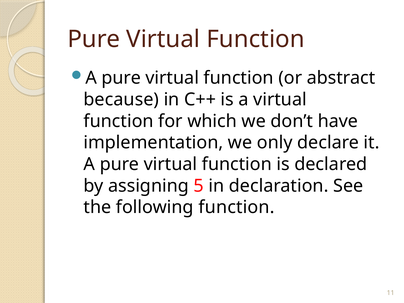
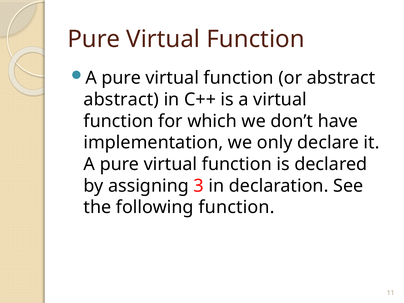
because: because -> abstract (121, 100)
5: 5 -> 3 (199, 186)
